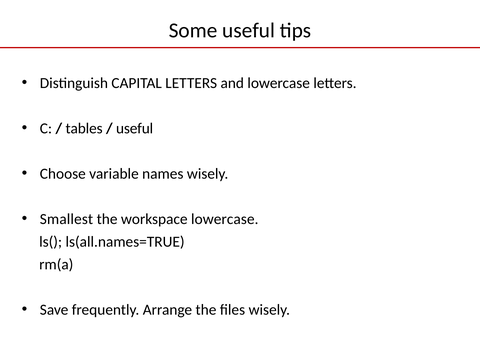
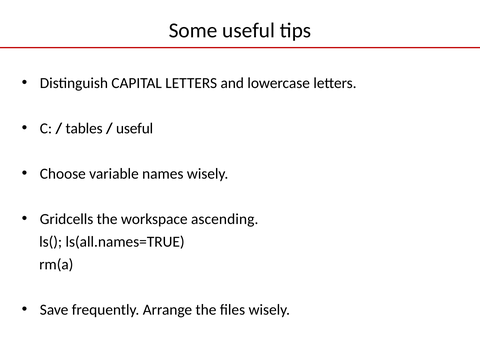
Smallest: Smallest -> Gridcells (67, 219)
workspace lowercase: lowercase -> ascending (225, 219)
